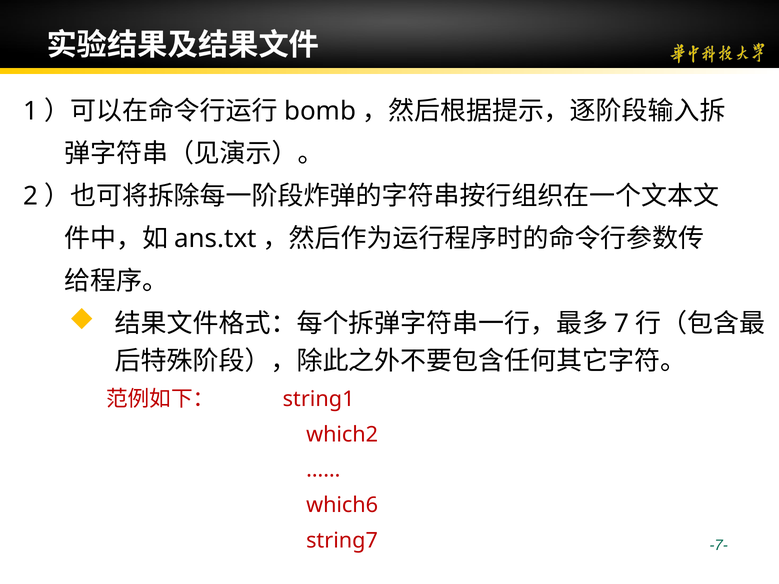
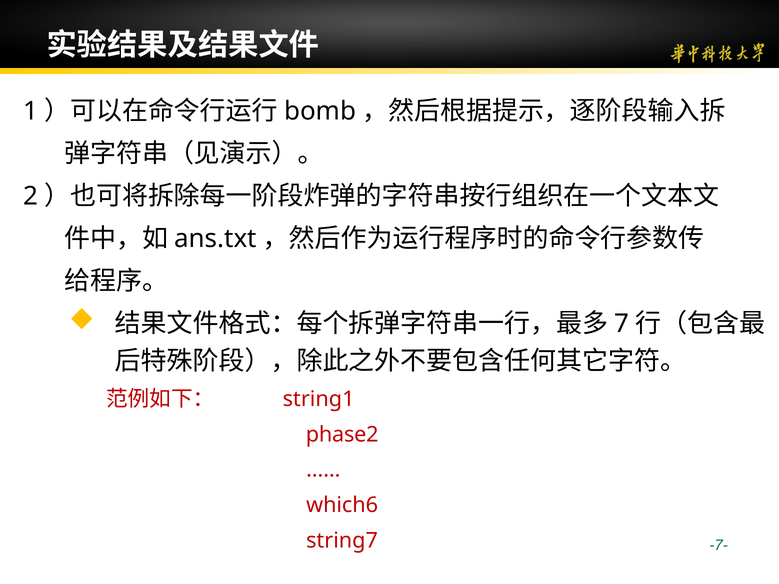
which2: which2 -> phase2 (342, 435)
